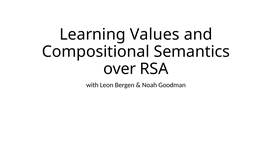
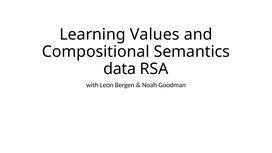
over: over -> data (120, 69)
